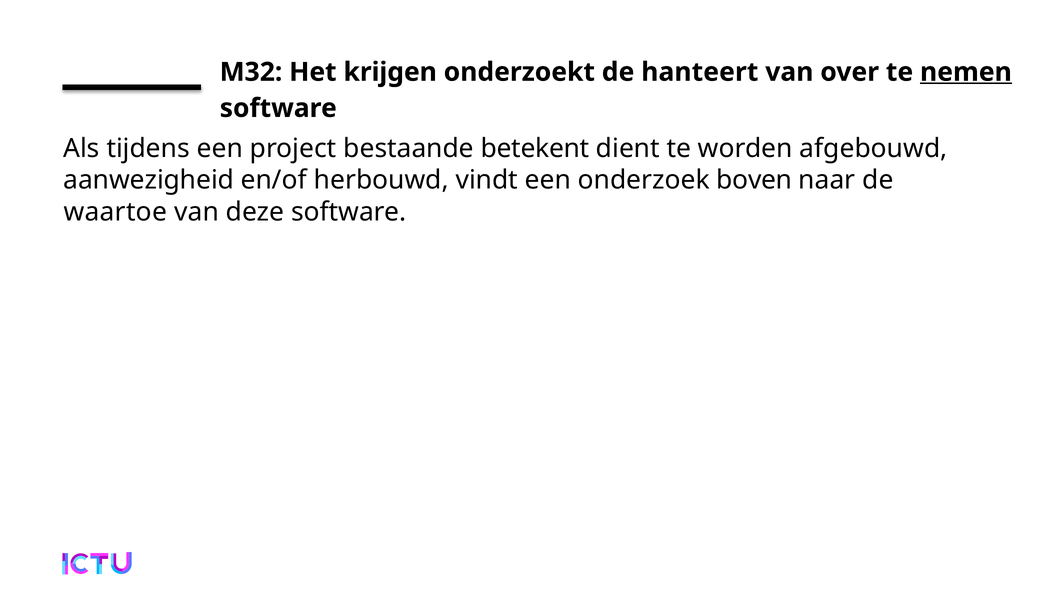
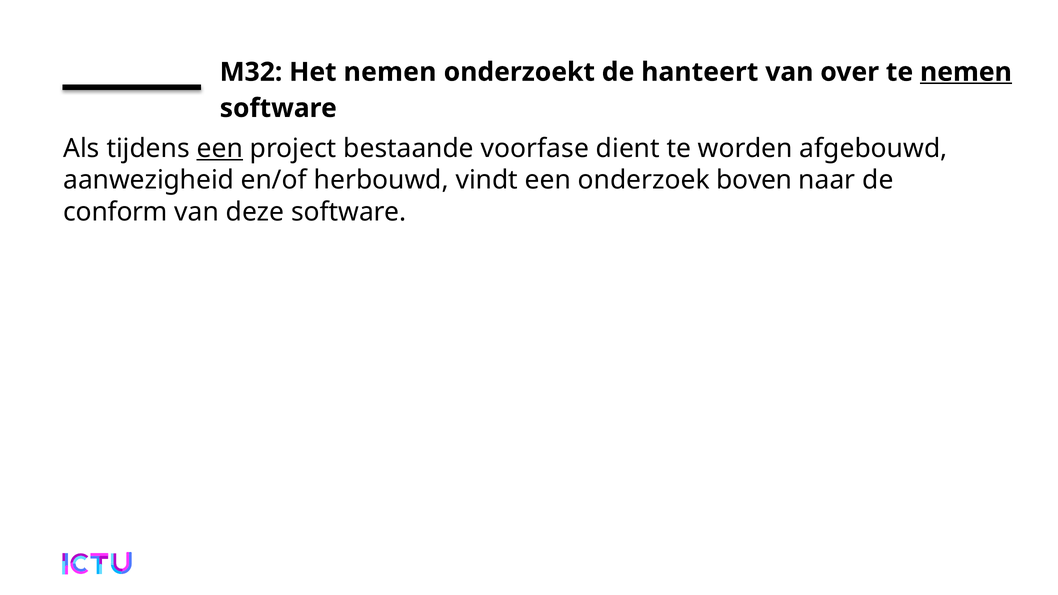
Het krijgen: krijgen -> nemen (390, 72)
een underline: none -> present (220, 149)
betekent: betekent -> voorfase (535, 149)
waartoe: waartoe -> conform (116, 212)
